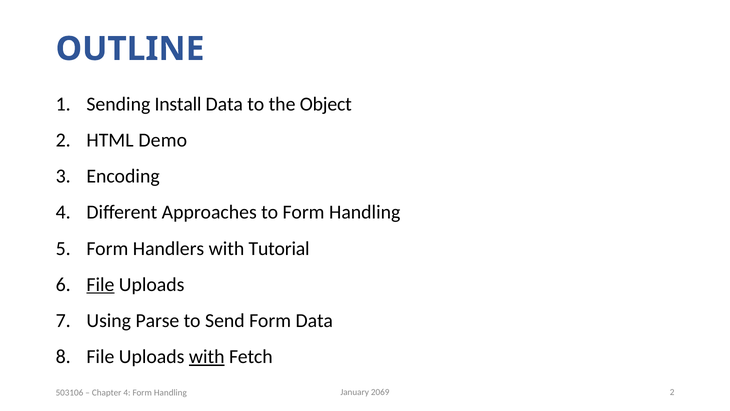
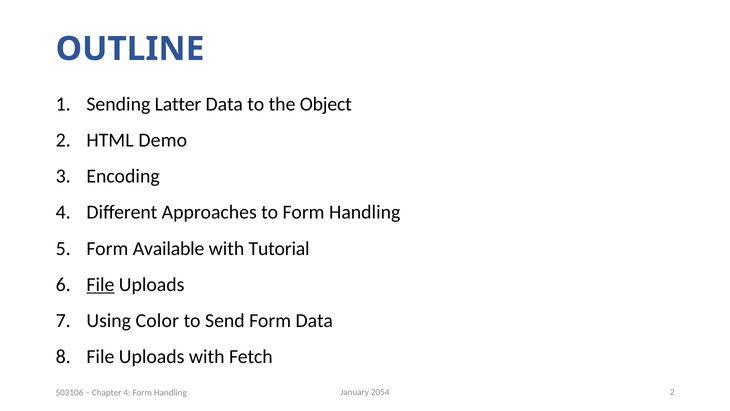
Install: Install -> Latter (178, 104)
Handlers: Handlers -> Available (169, 248)
Parse: Parse -> Color (157, 320)
with underline: present -> none (207, 356)
2069: 2069 -> 2054 (380, 392)
